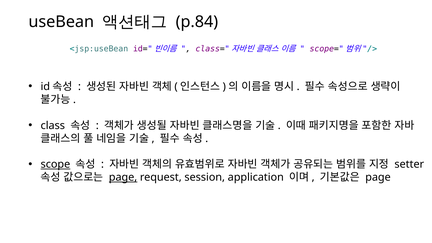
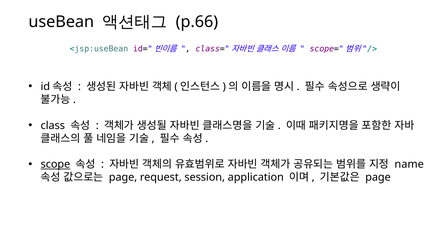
p.84: p.84 -> p.66 (197, 22)
setter: setter -> name (409, 164)
page underline: present -> none (123, 177)
